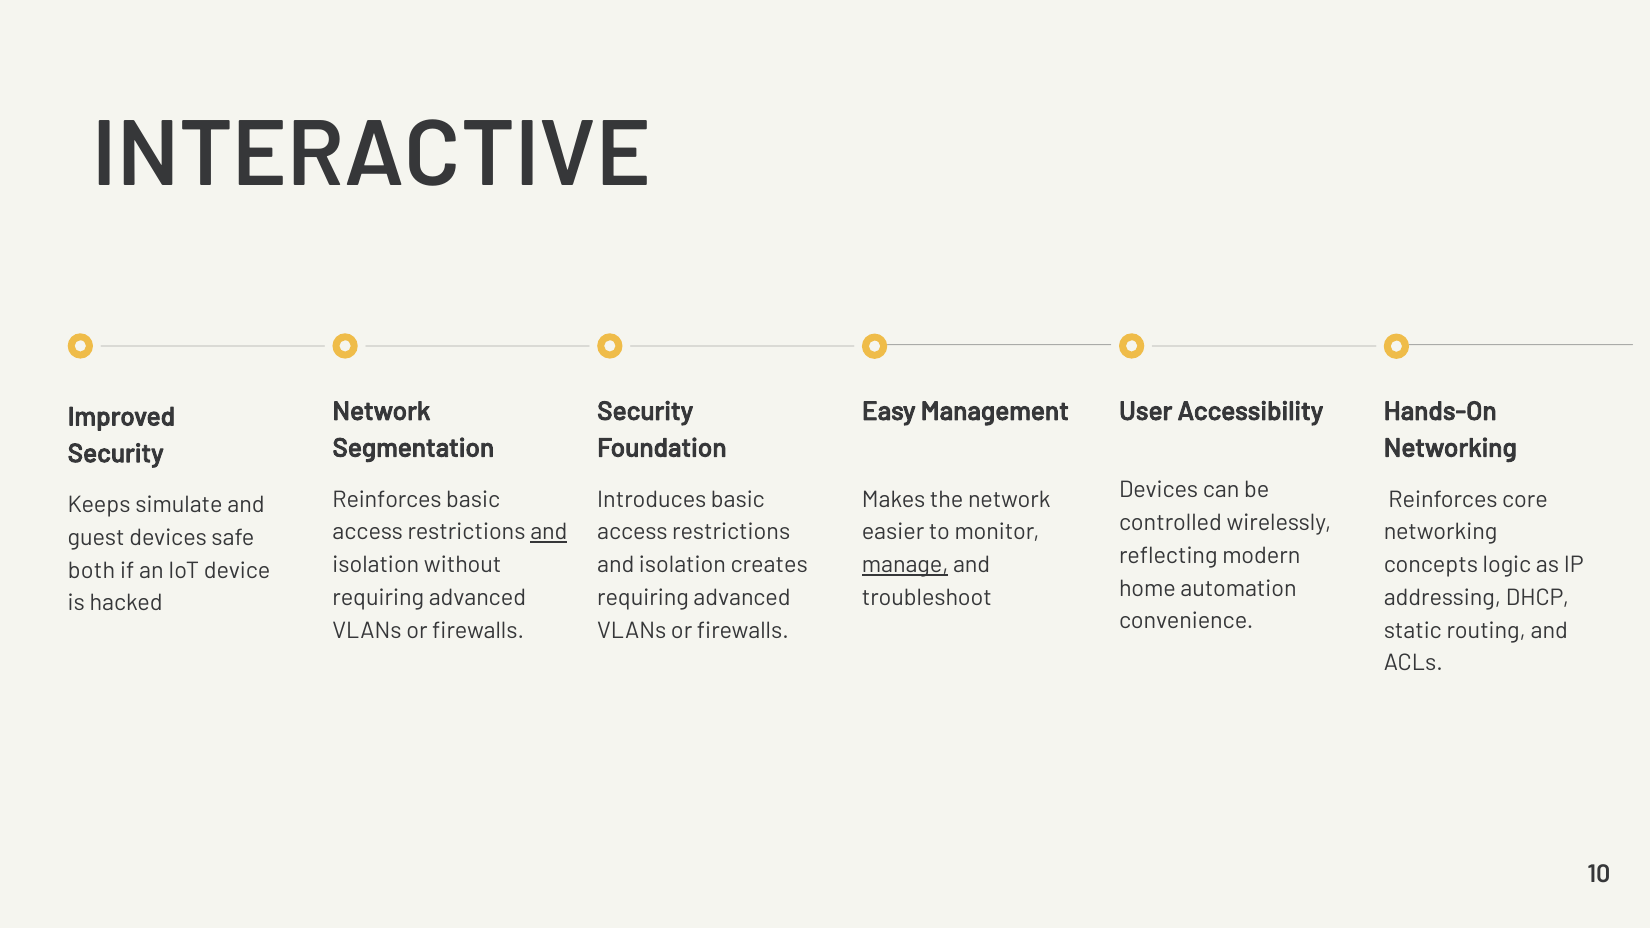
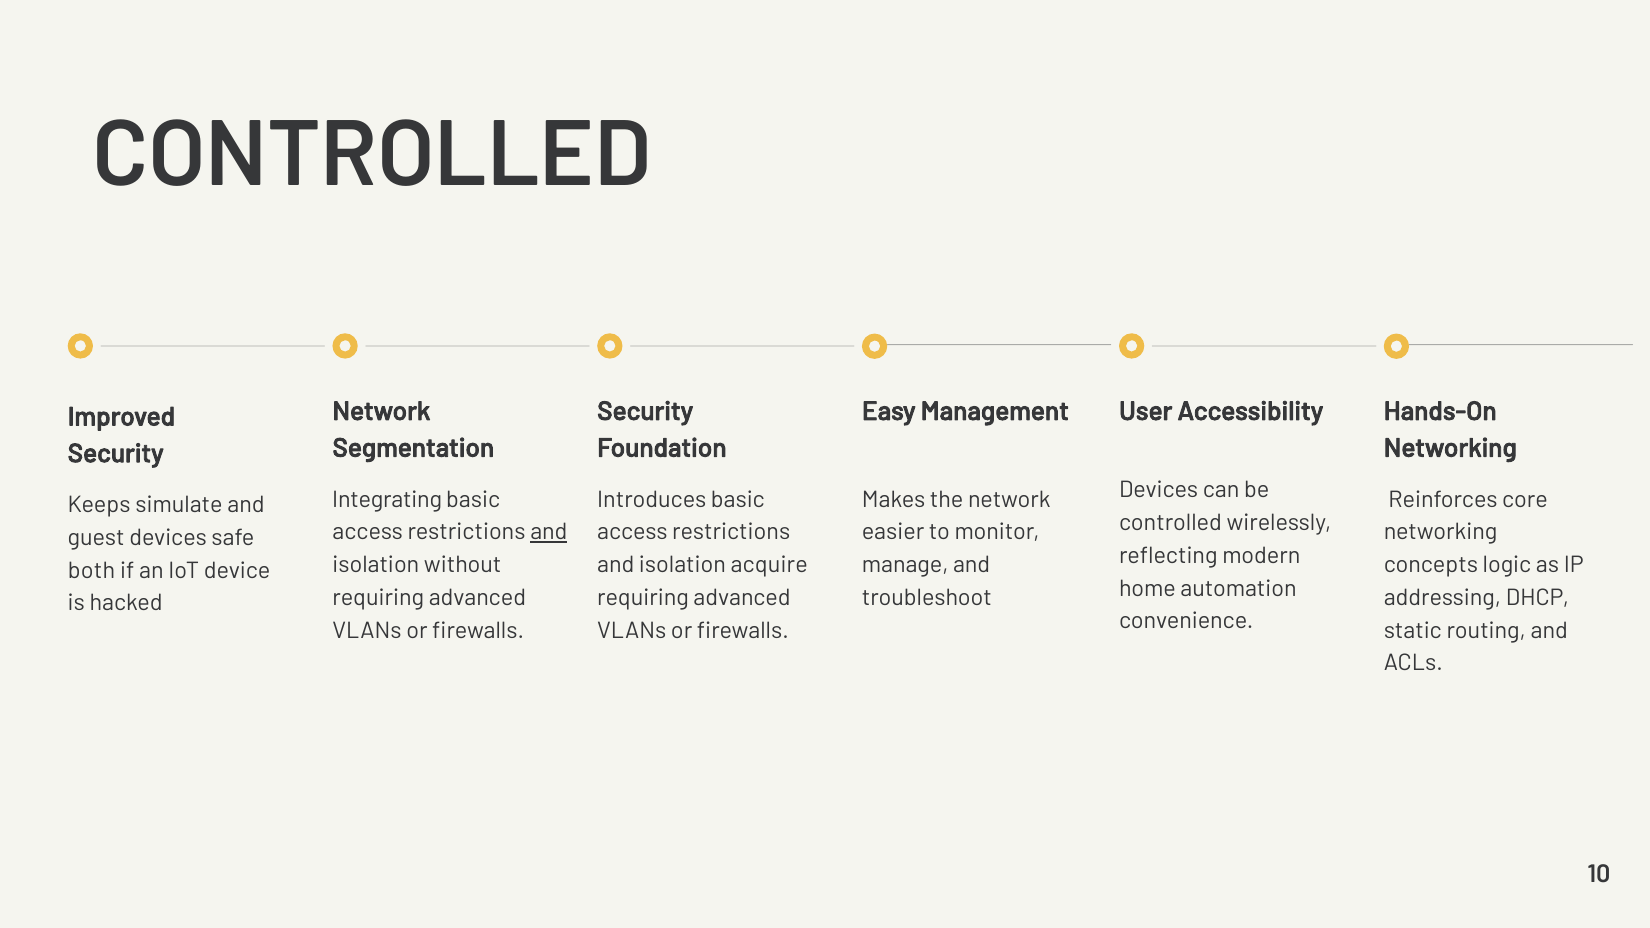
INTERACTIVE: INTERACTIVE -> CONTROLLED (372, 155)
Reinforces: Reinforces -> Integrating (387, 499)
creates: creates -> acquire (769, 565)
manage underline: present -> none (905, 565)
